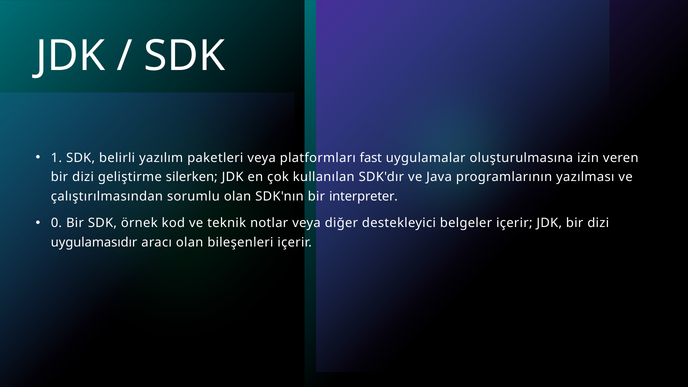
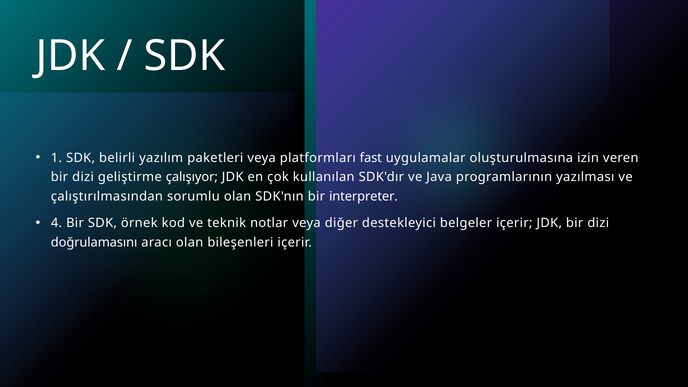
silerken: silerken -> çalışıyor (192, 177)
0: 0 -> 4 (56, 223)
uygulamasıdır: uygulamasıdır -> doğrulamasını (94, 242)
